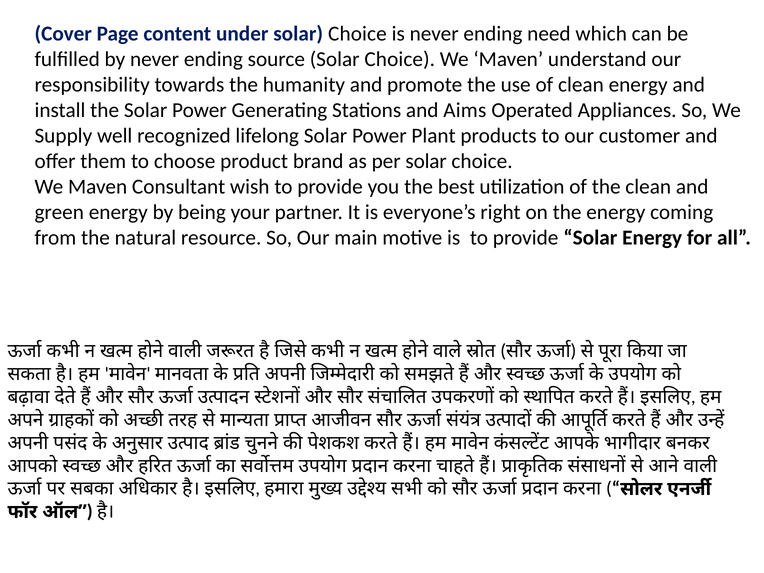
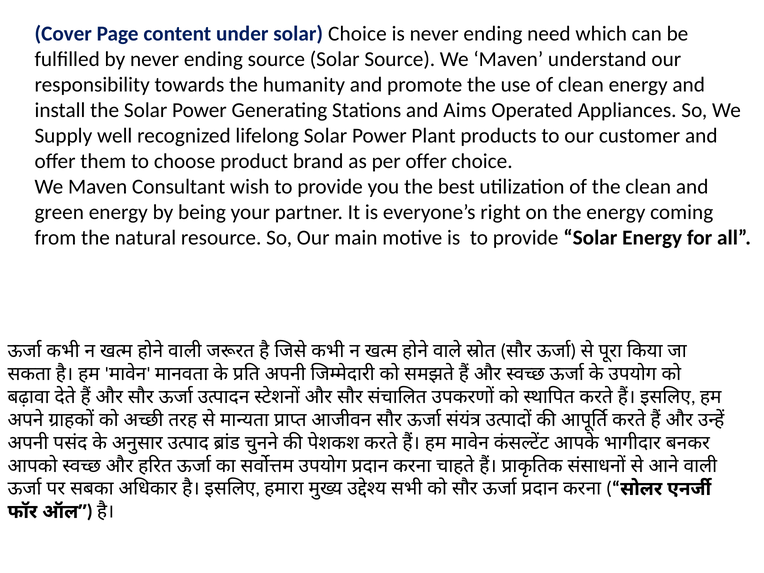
source Solar Choice: Choice -> Source (400, 59)
per solar: solar -> offer (426, 161)
